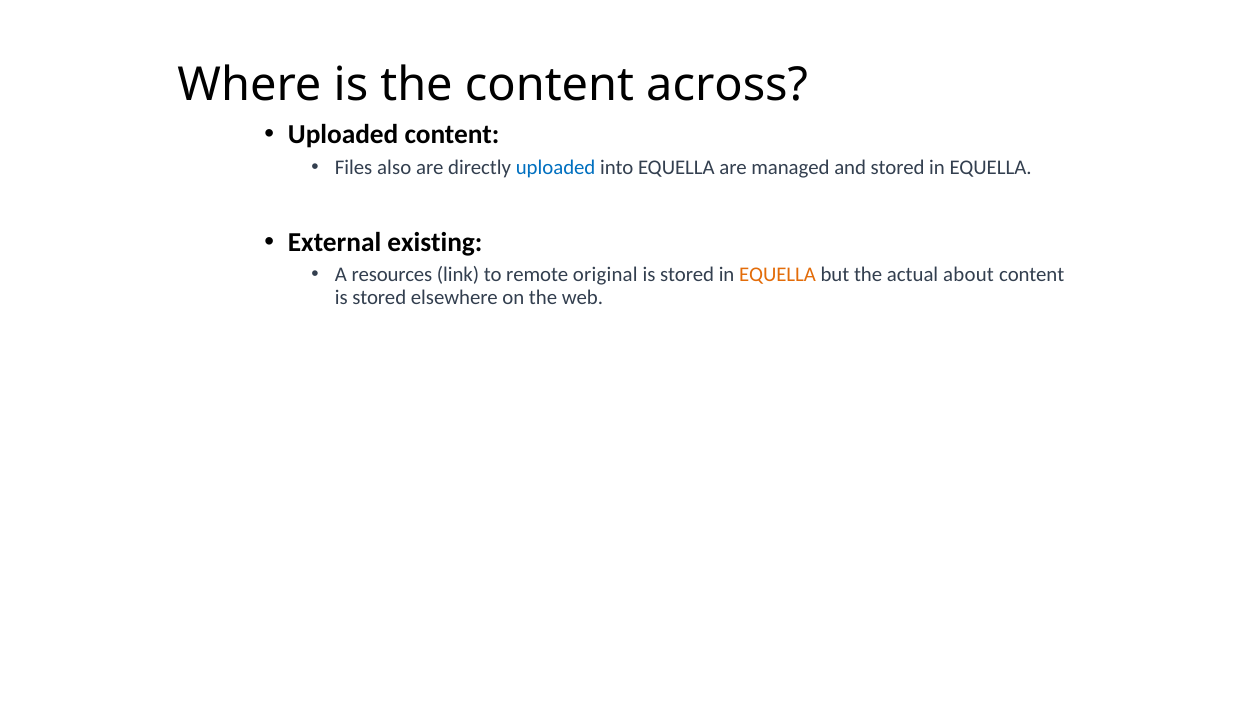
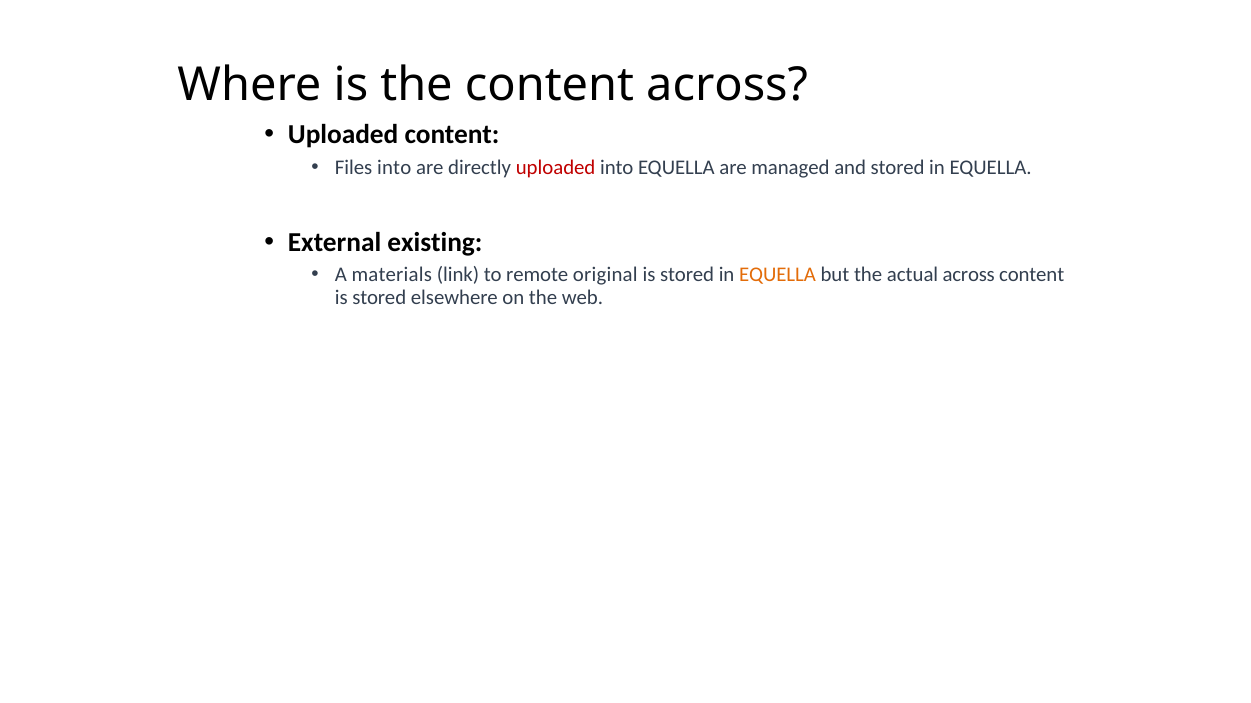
Files also: also -> into (394, 167)
uploaded colour: blue -> red (556, 167)
resources: resources -> materials (392, 275)
actual about: about -> across (969, 275)
